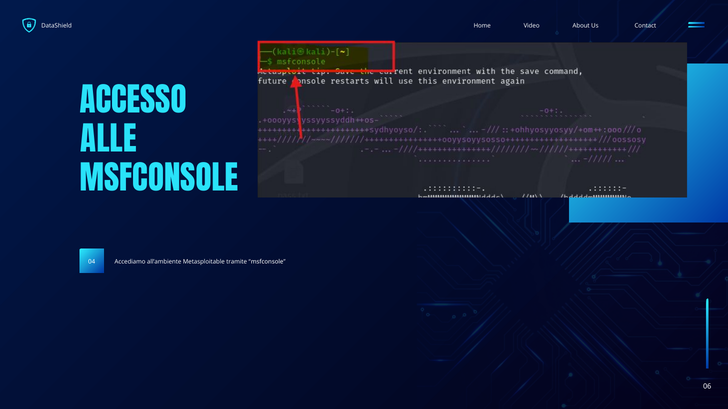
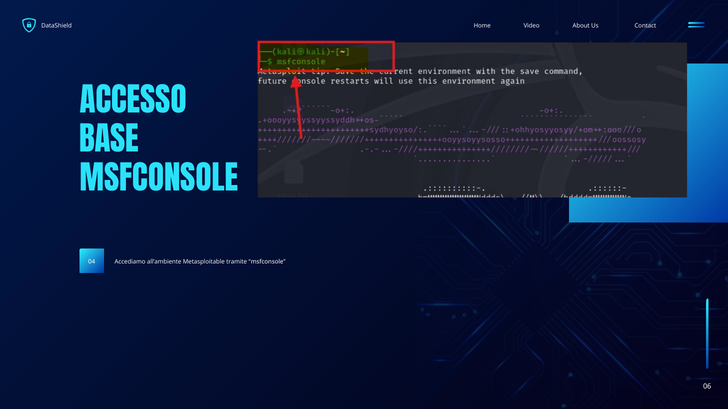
ALLE: ALLE -> BASE (109, 141)
